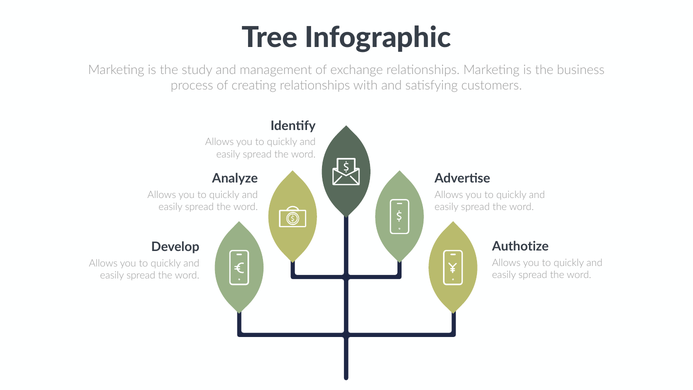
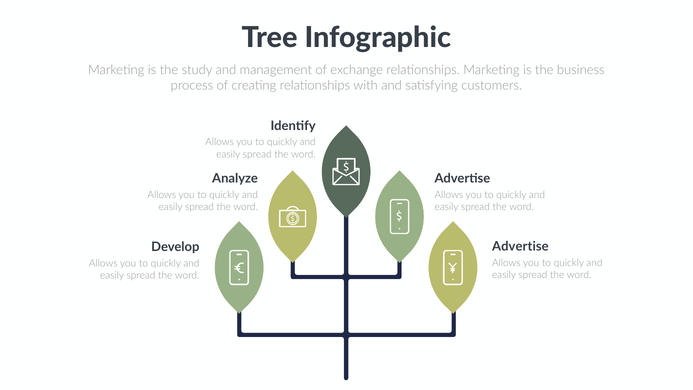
Authotize: Authotize -> Advertise (520, 247)
